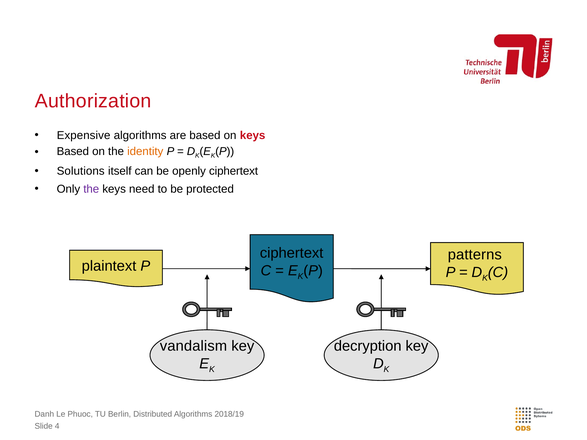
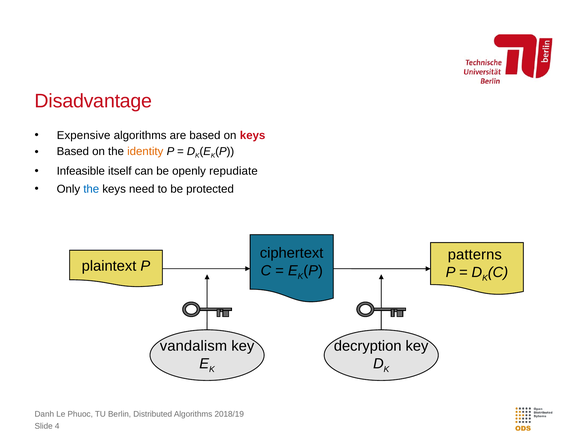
Authorization: Authorization -> Disadvantage (93, 101)
Solutions: Solutions -> Infeasible (81, 171)
openly ciphertext: ciphertext -> repudiate (233, 171)
the colour: purple -> blue (91, 189)
